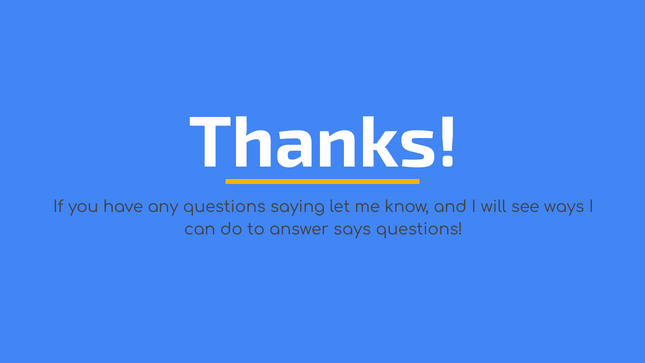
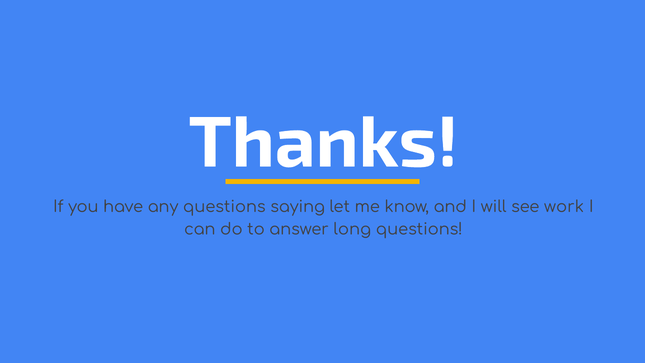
ways: ways -> work (564, 207)
says: says -> long (352, 229)
